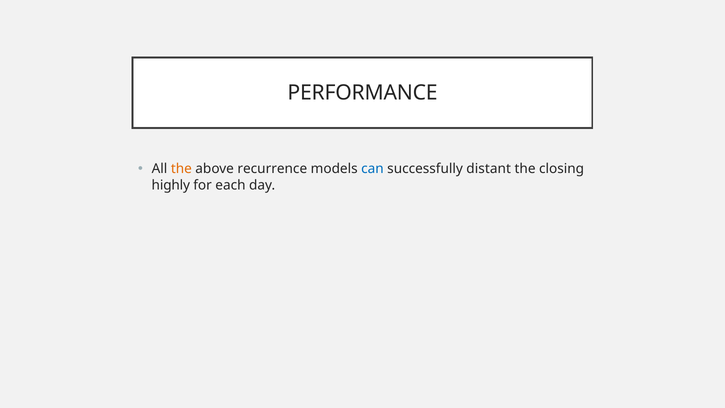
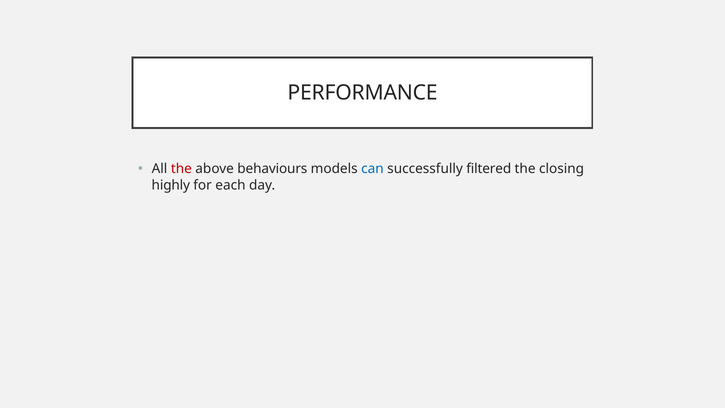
the colour: orange -> red (181, 169)
recurrence: recurrence -> behaviours (272, 169)
distant: distant -> filtered (489, 169)
